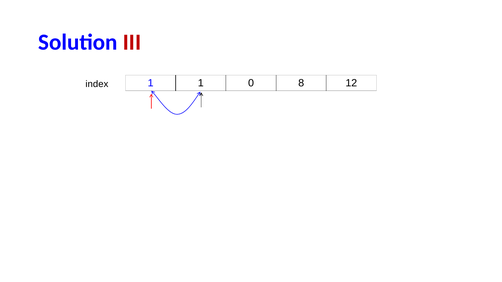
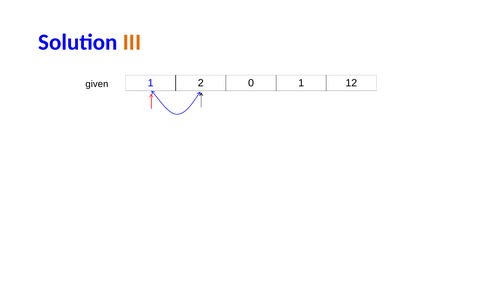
III colour: red -> orange (132, 42)
1 1: 1 -> 2 (201, 83)
0 8: 8 -> 1 (301, 83)
index: index -> given (97, 84)
